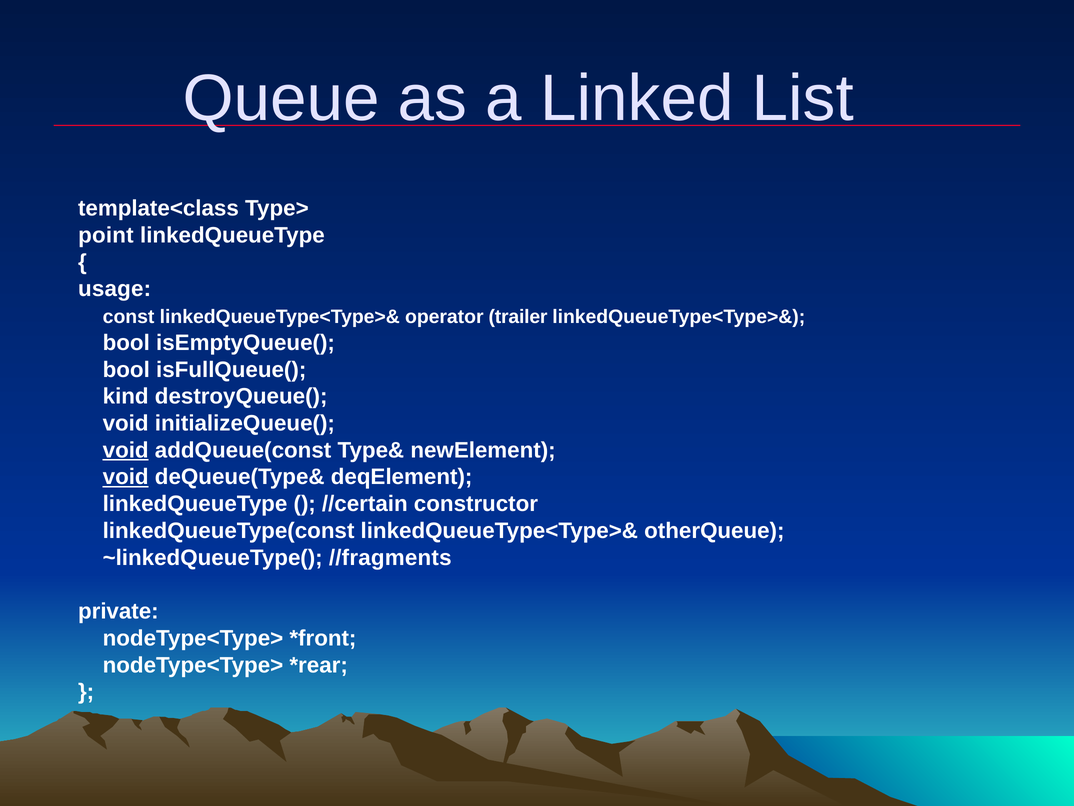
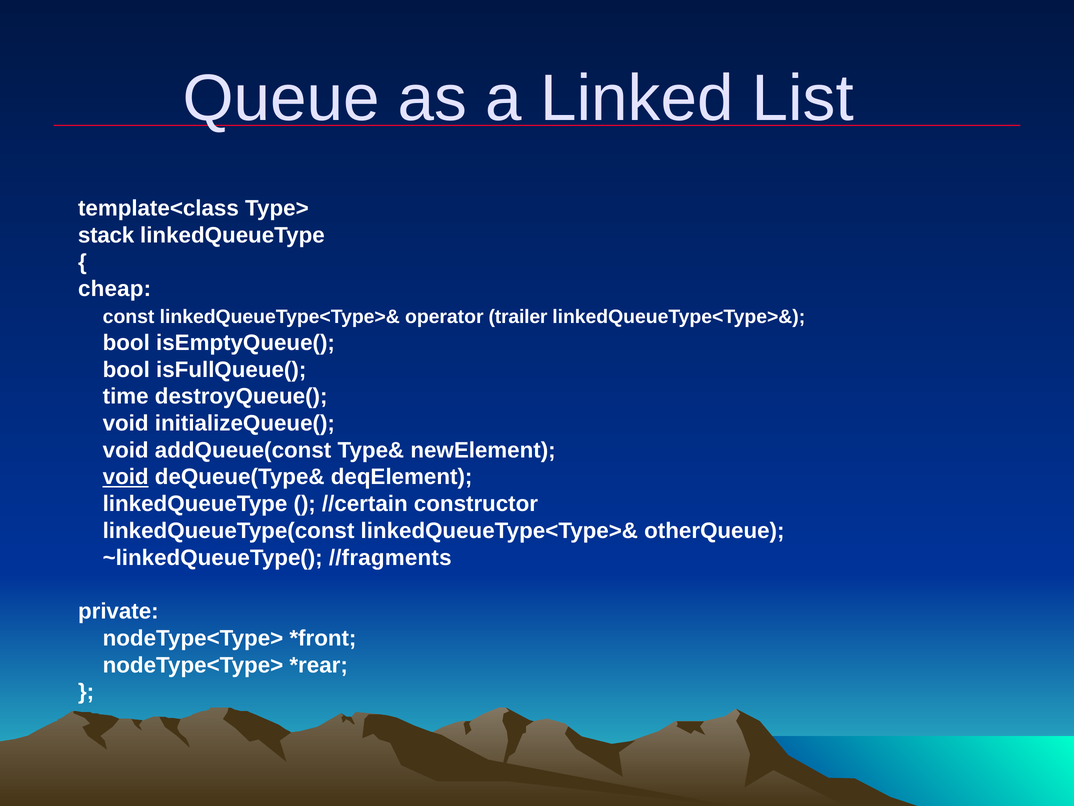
point: point -> stack (106, 235)
usage: usage -> cheap (115, 289)
kind: kind -> time (126, 396)
void underline: present -> none (126, 450)
